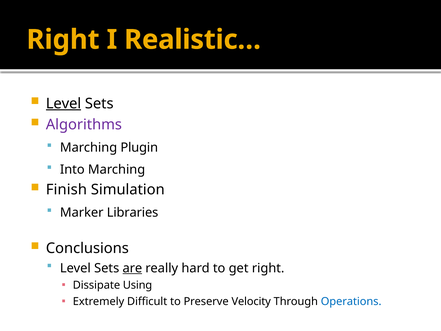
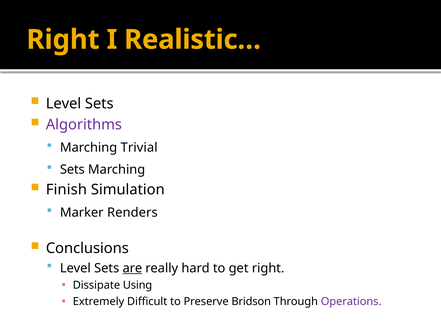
Level underline: present -> none (64, 103)
Plugin: Plugin -> Trivial (139, 147)
Into: Into -> Sets (72, 169)
Libraries: Libraries -> Renders (132, 213)
Velocity: Velocity -> Bridson (251, 301)
Operations colour: blue -> purple (351, 301)
